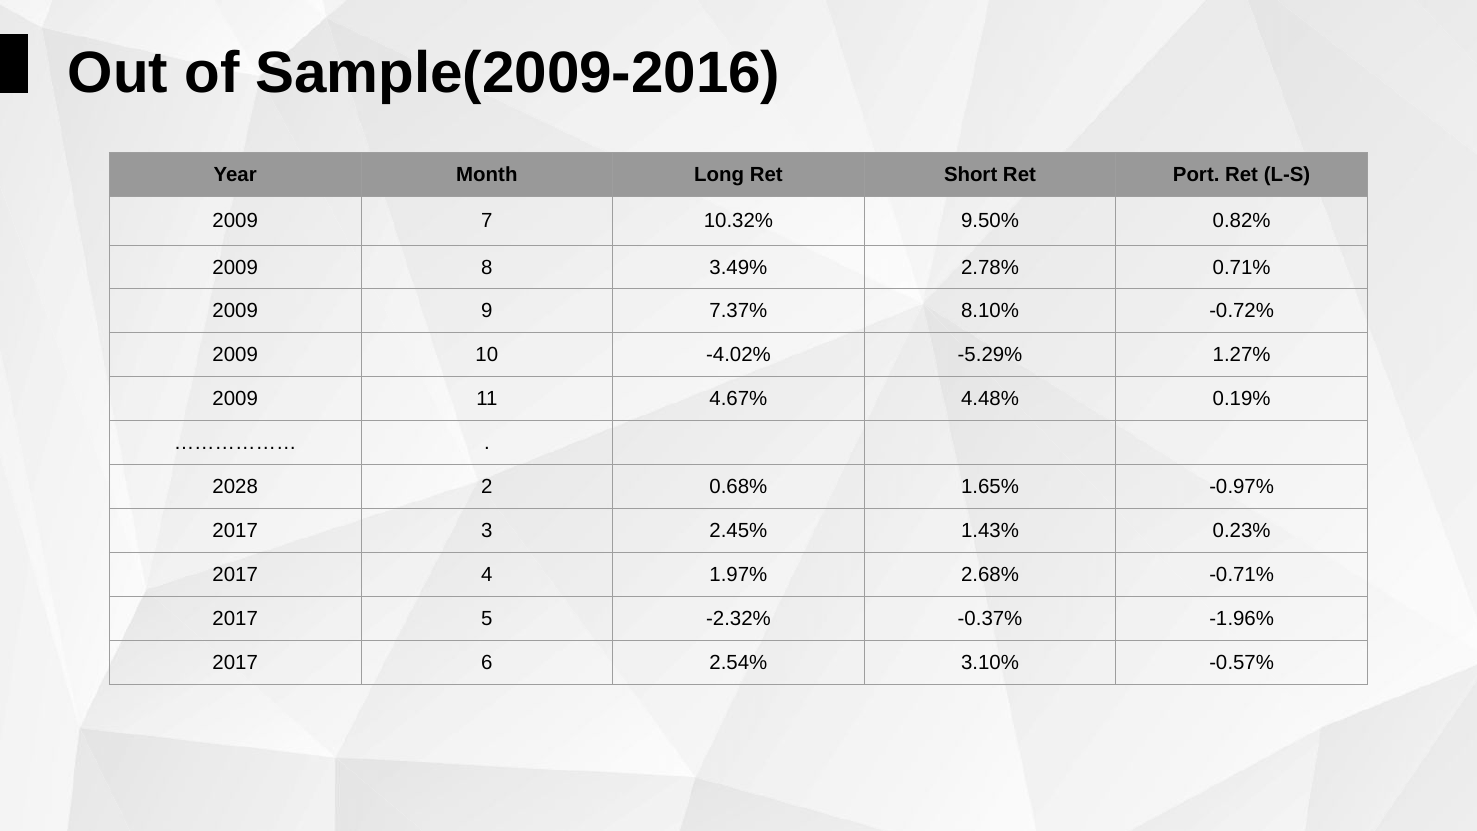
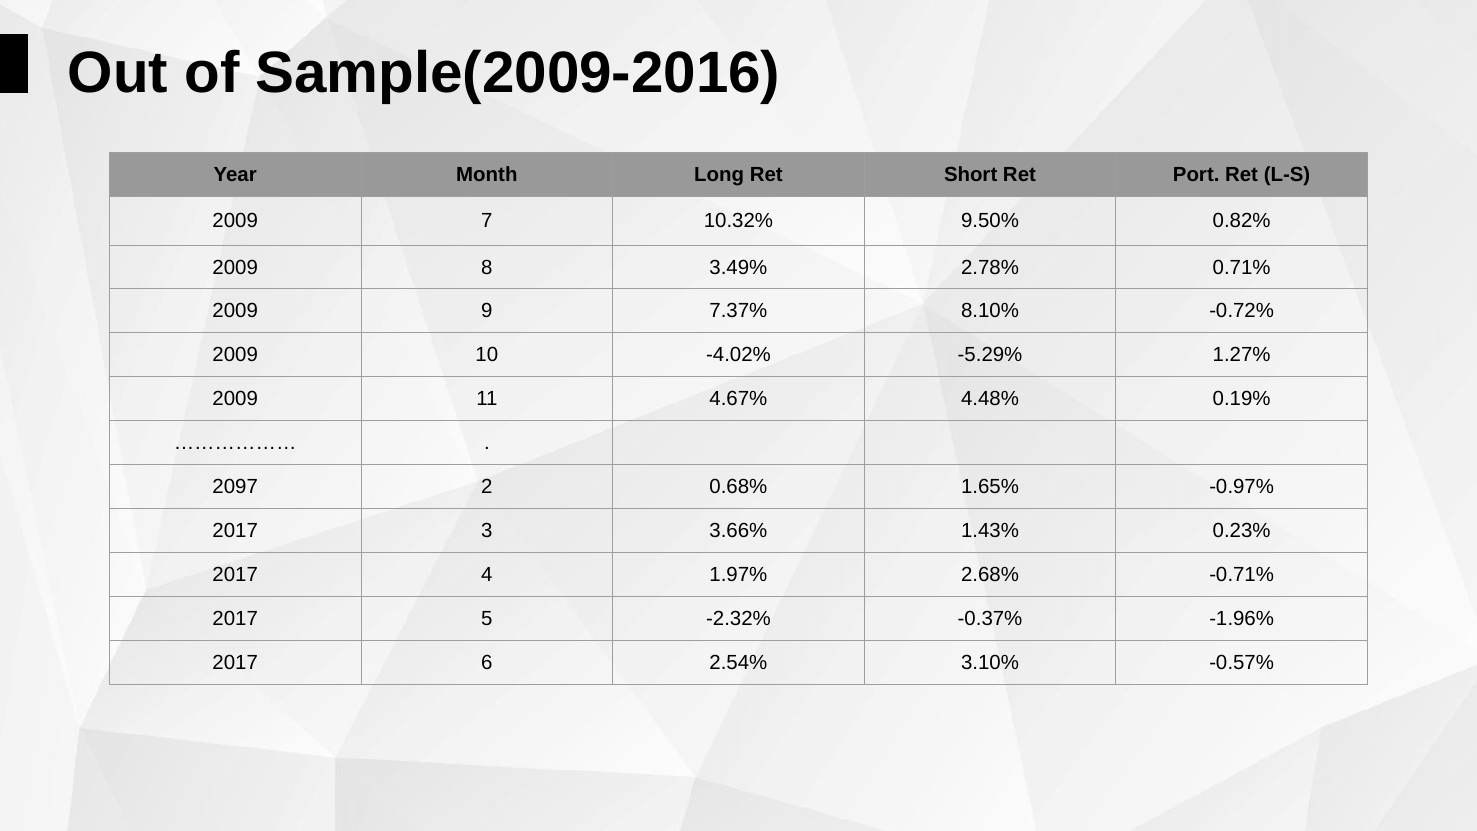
2028: 2028 -> 2097 (235, 487)
2.45%: 2.45% -> 3.66% (738, 531)
